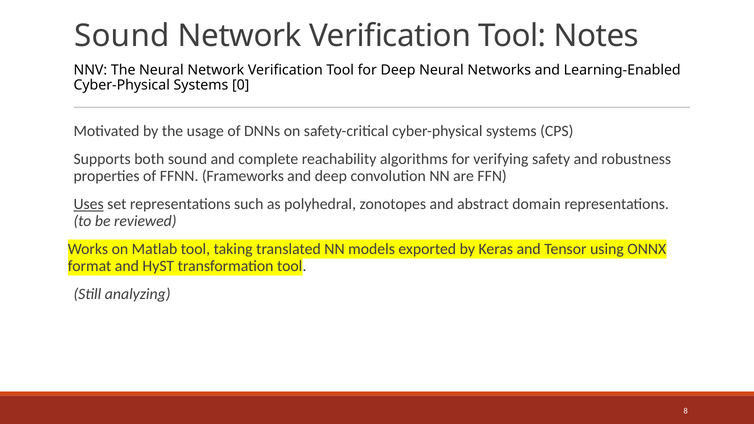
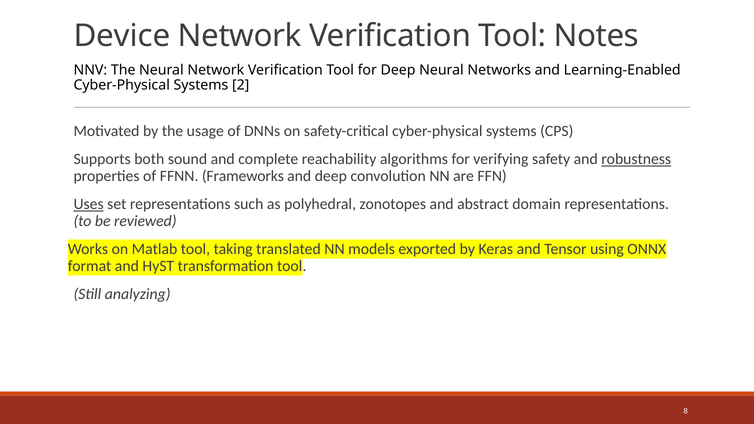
Sound: Sound -> Device (122, 36)
0: 0 -> 2 (241, 85)
robustness underline: none -> present (636, 159)
